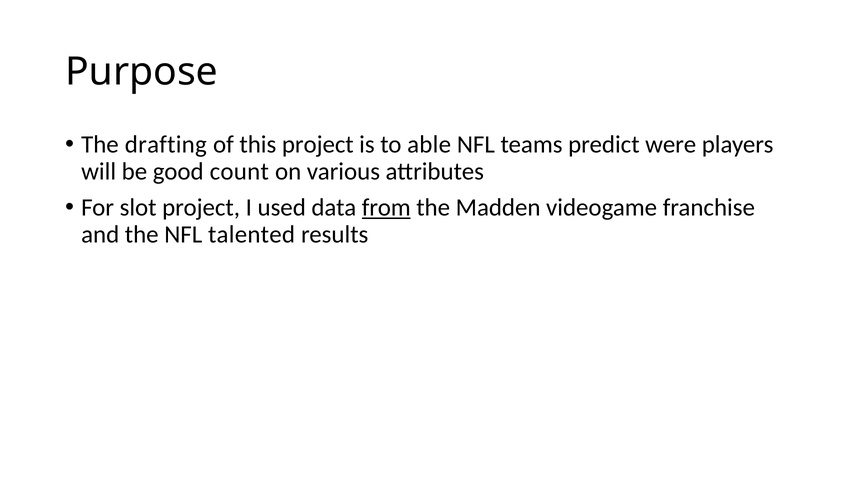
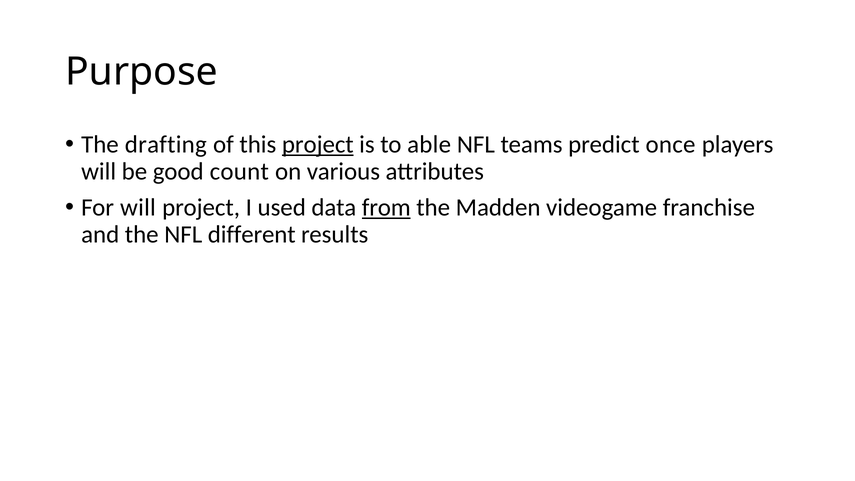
project underline: none -> present (318, 145)
were: were -> once (671, 145)
For slot: slot -> will (138, 207)
talented: talented -> different (252, 234)
